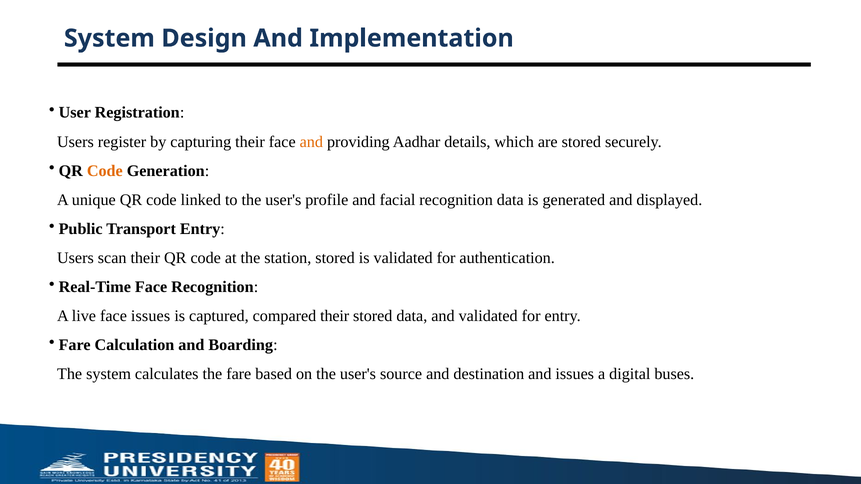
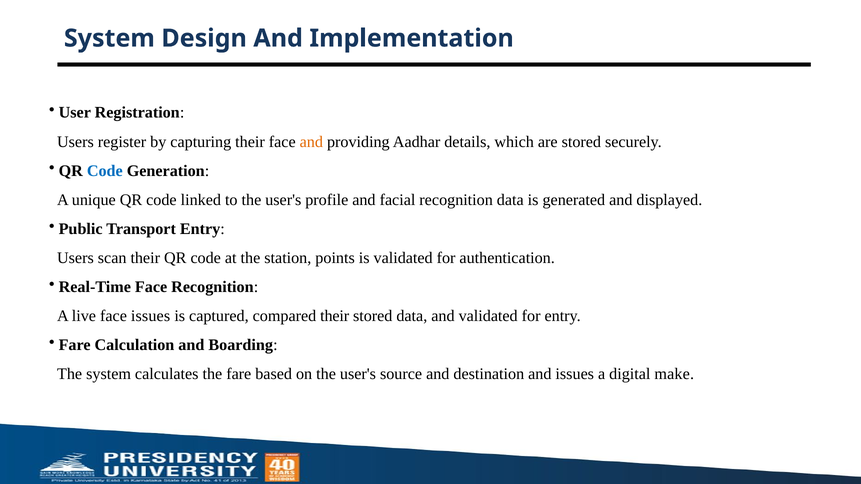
Code colour: orange -> blue (105, 171)
station stored: stored -> points (335, 258)
buses: buses -> make (674, 374)
